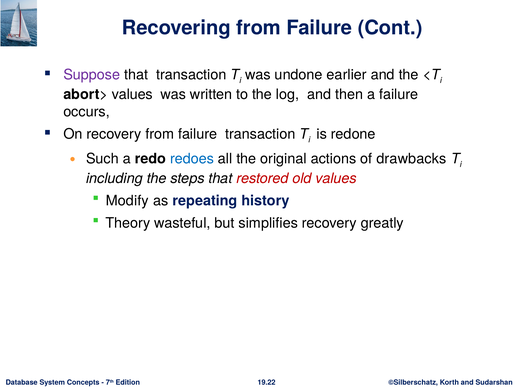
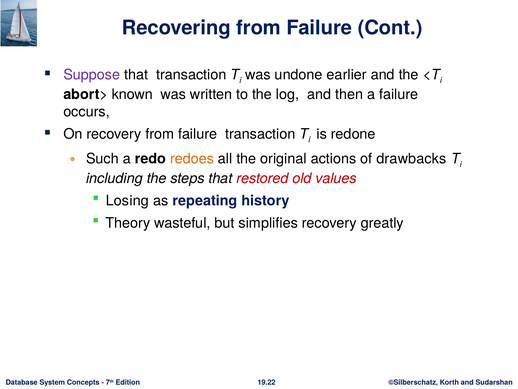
abort> values: values -> known (132, 94)
redoes colour: blue -> orange (192, 159)
Modify: Modify -> Losing (127, 201)
